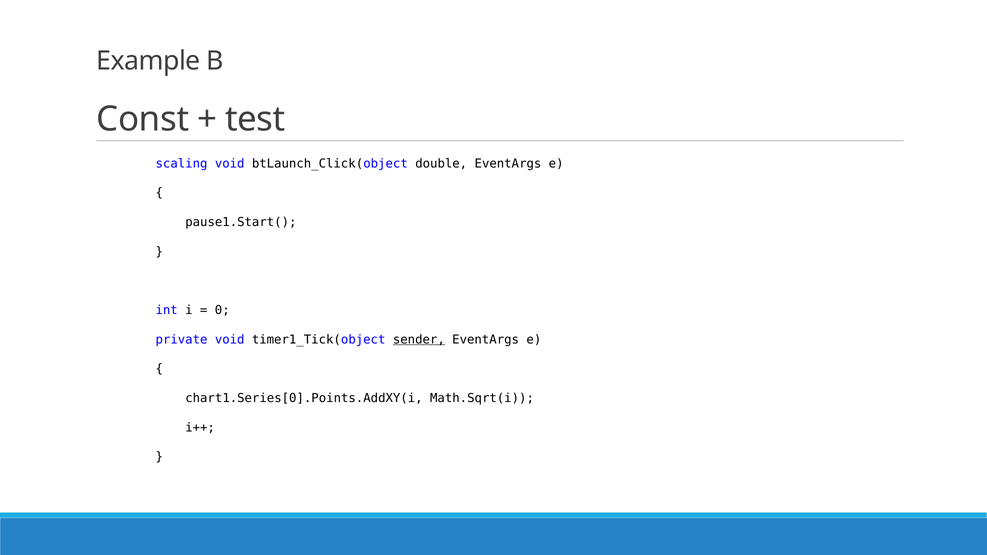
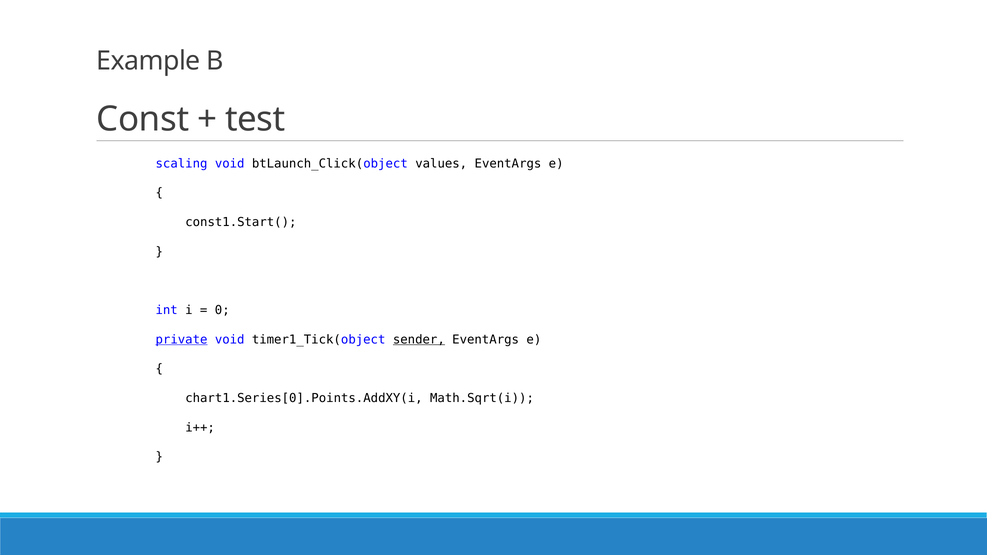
double: double -> values (441, 164)
pause1.Start(: pause1.Start( -> const1.Start( (241, 222)
private underline: none -> present (182, 340)
